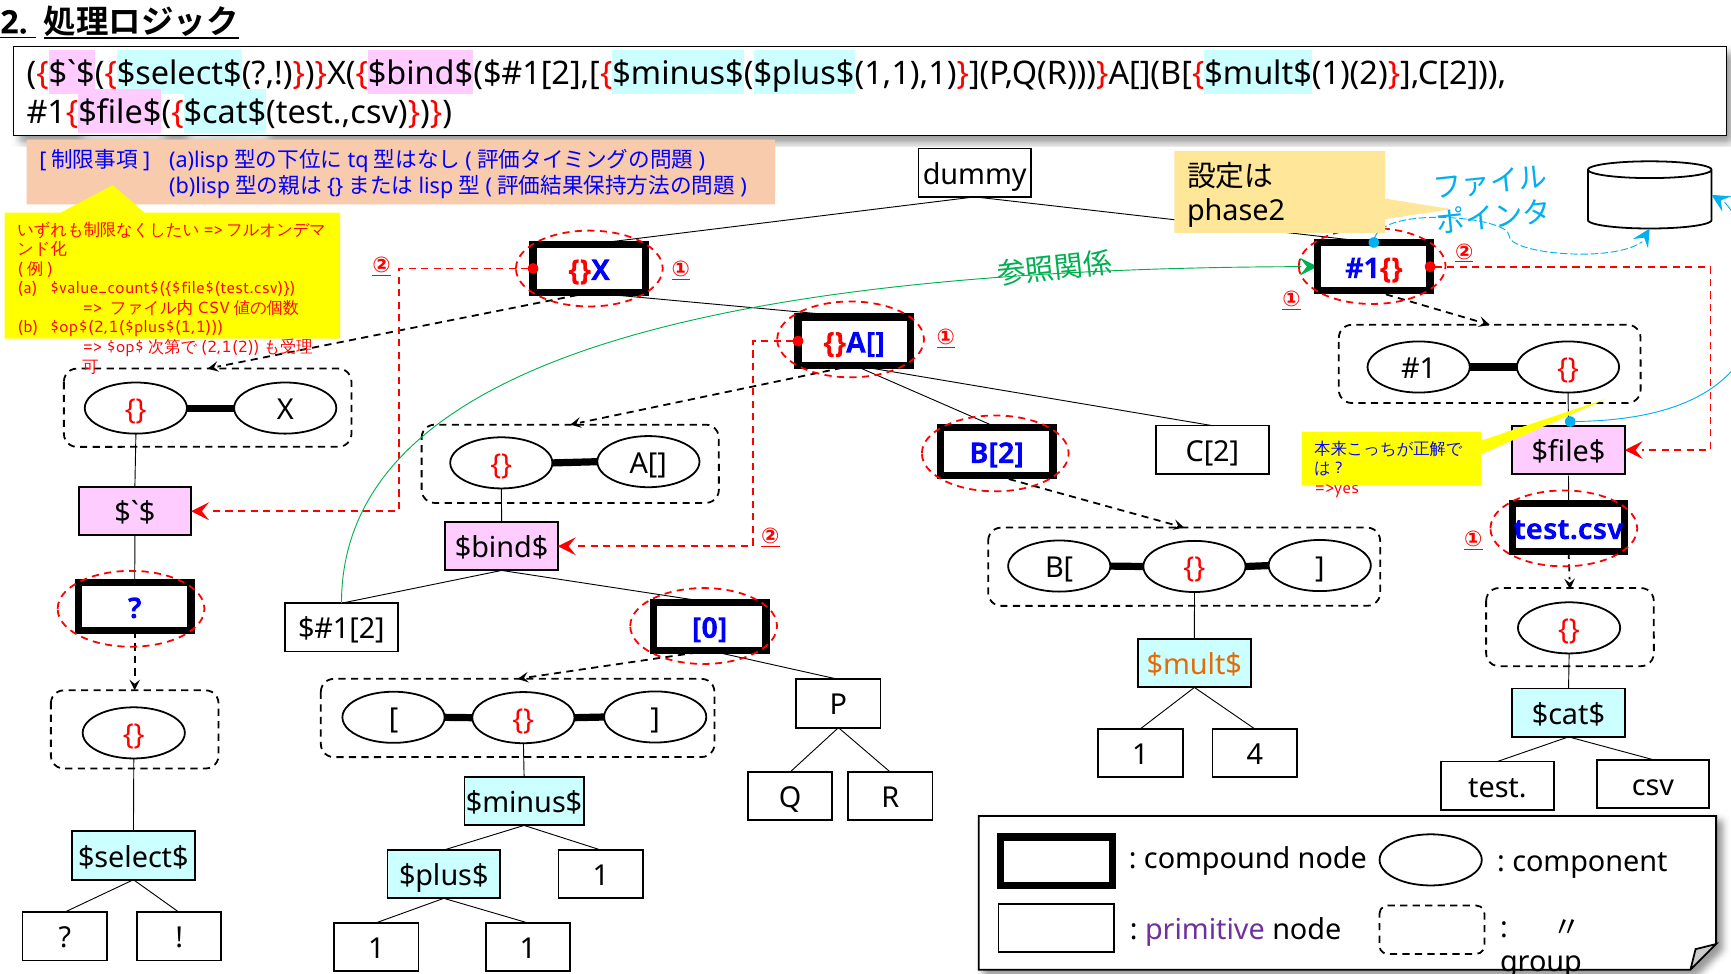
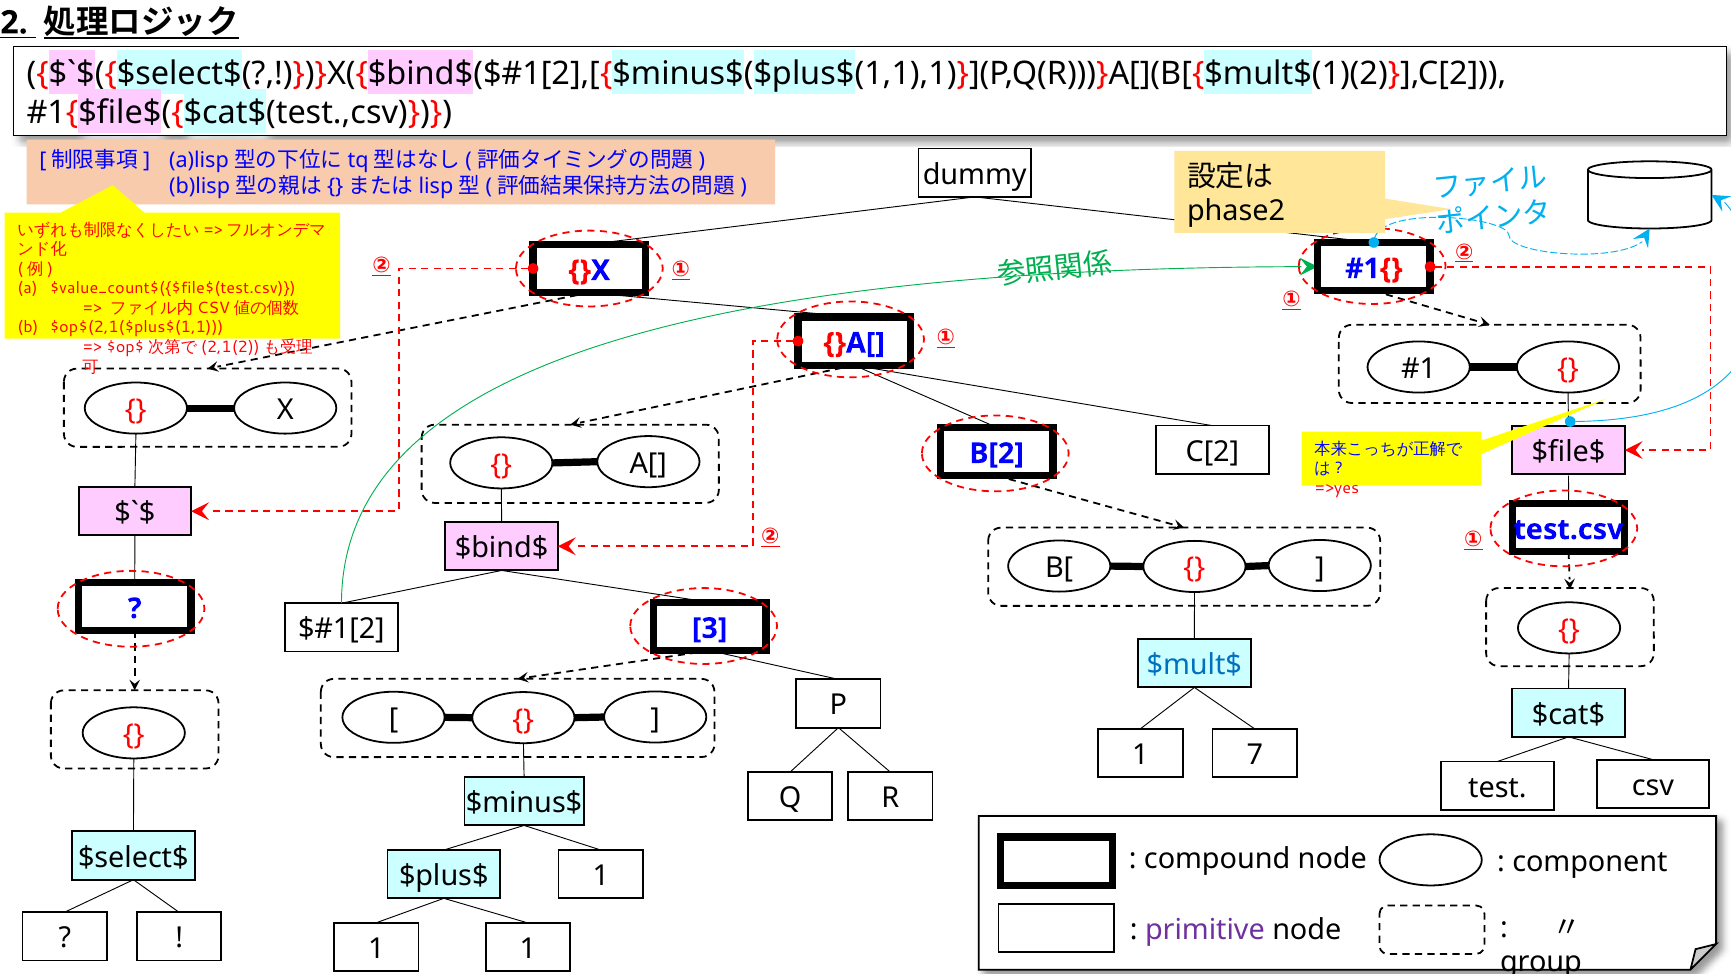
0: 0 -> 3 (710, 628)
$mult$ colour: orange -> blue (1194, 665)
4: 4 -> 7 (1255, 755)
